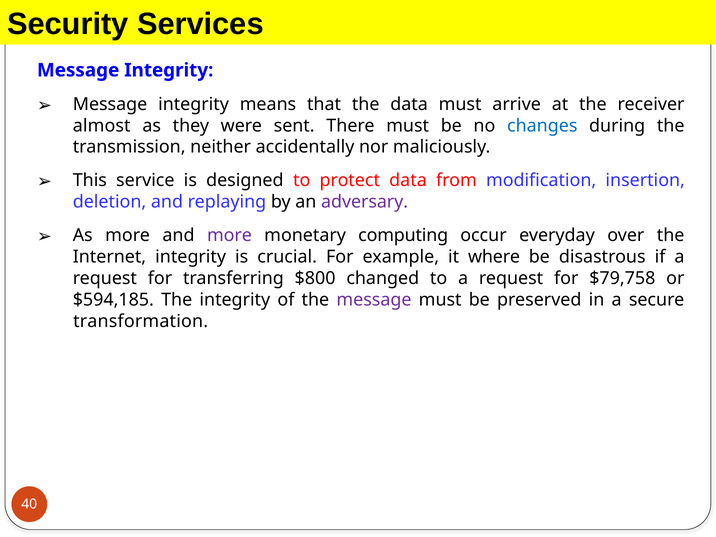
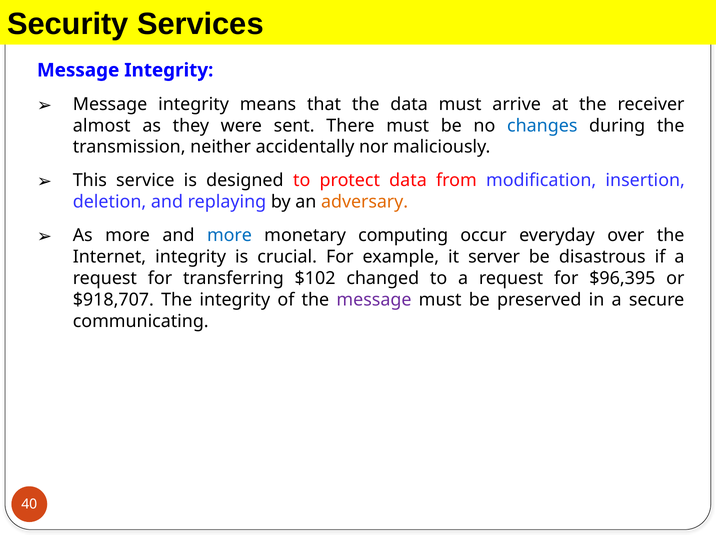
adversary colour: purple -> orange (365, 202)
more colour: purple -> blue (229, 235)
where: where -> server (494, 257)
$800: $800 -> $102 (315, 278)
$79,758: $79,758 -> $96,395 (622, 278)
$594,185: $594,185 -> $918,707 (113, 300)
transformation: transformation -> communicating (141, 321)
